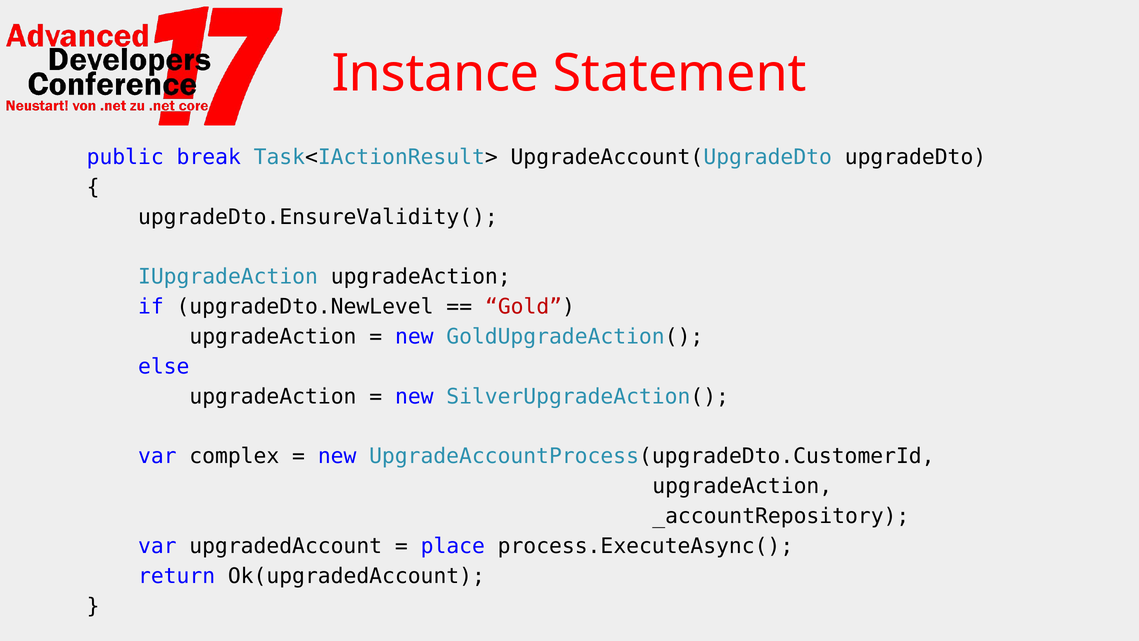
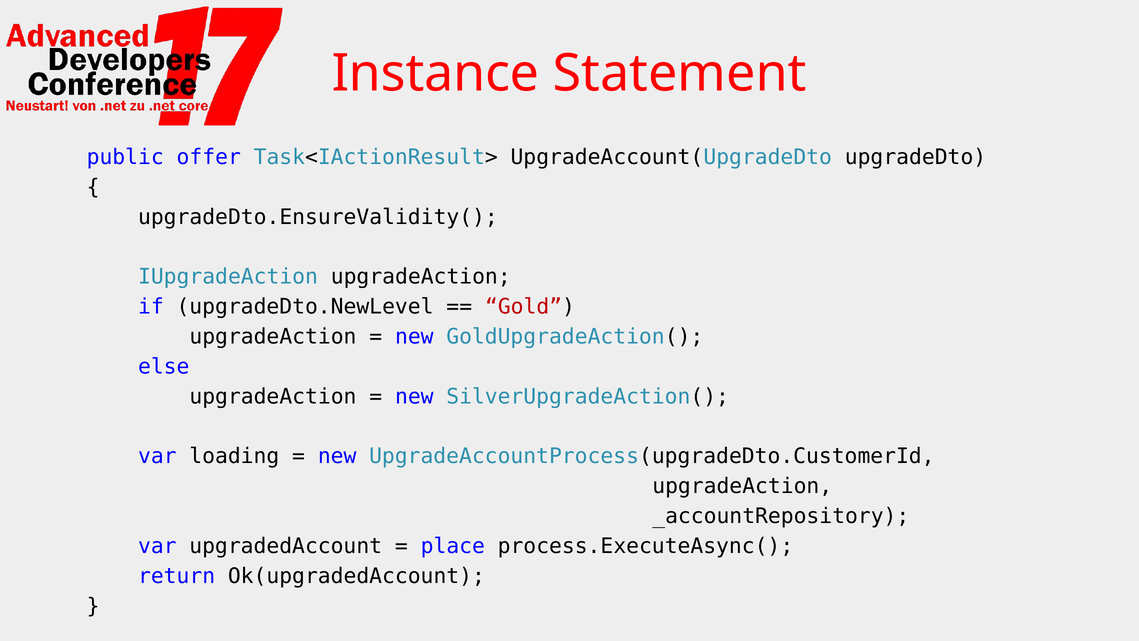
break: break -> offer (209, 157)
complex: complex -> loading (234, 456)
